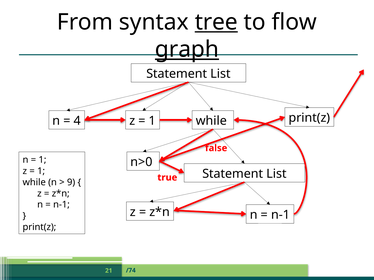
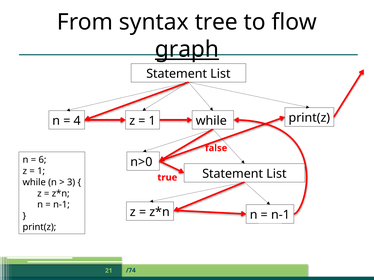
tree underline: present -> none (216, 22)
1: 1 -> 6 (42, 160)
9: 9 -> 3 (71, 183)
